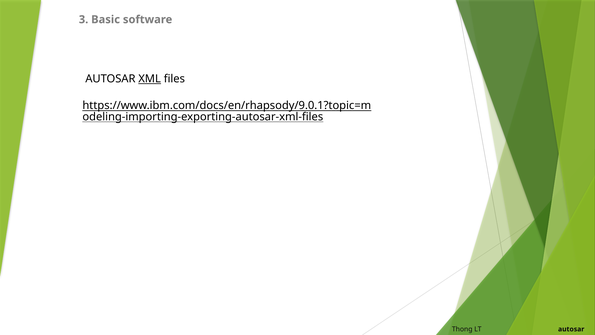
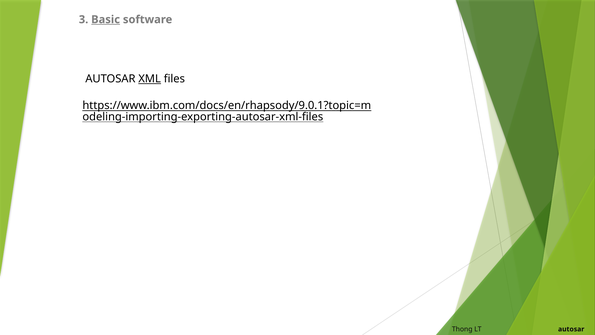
Basic underline: none -> present (106, 20)
